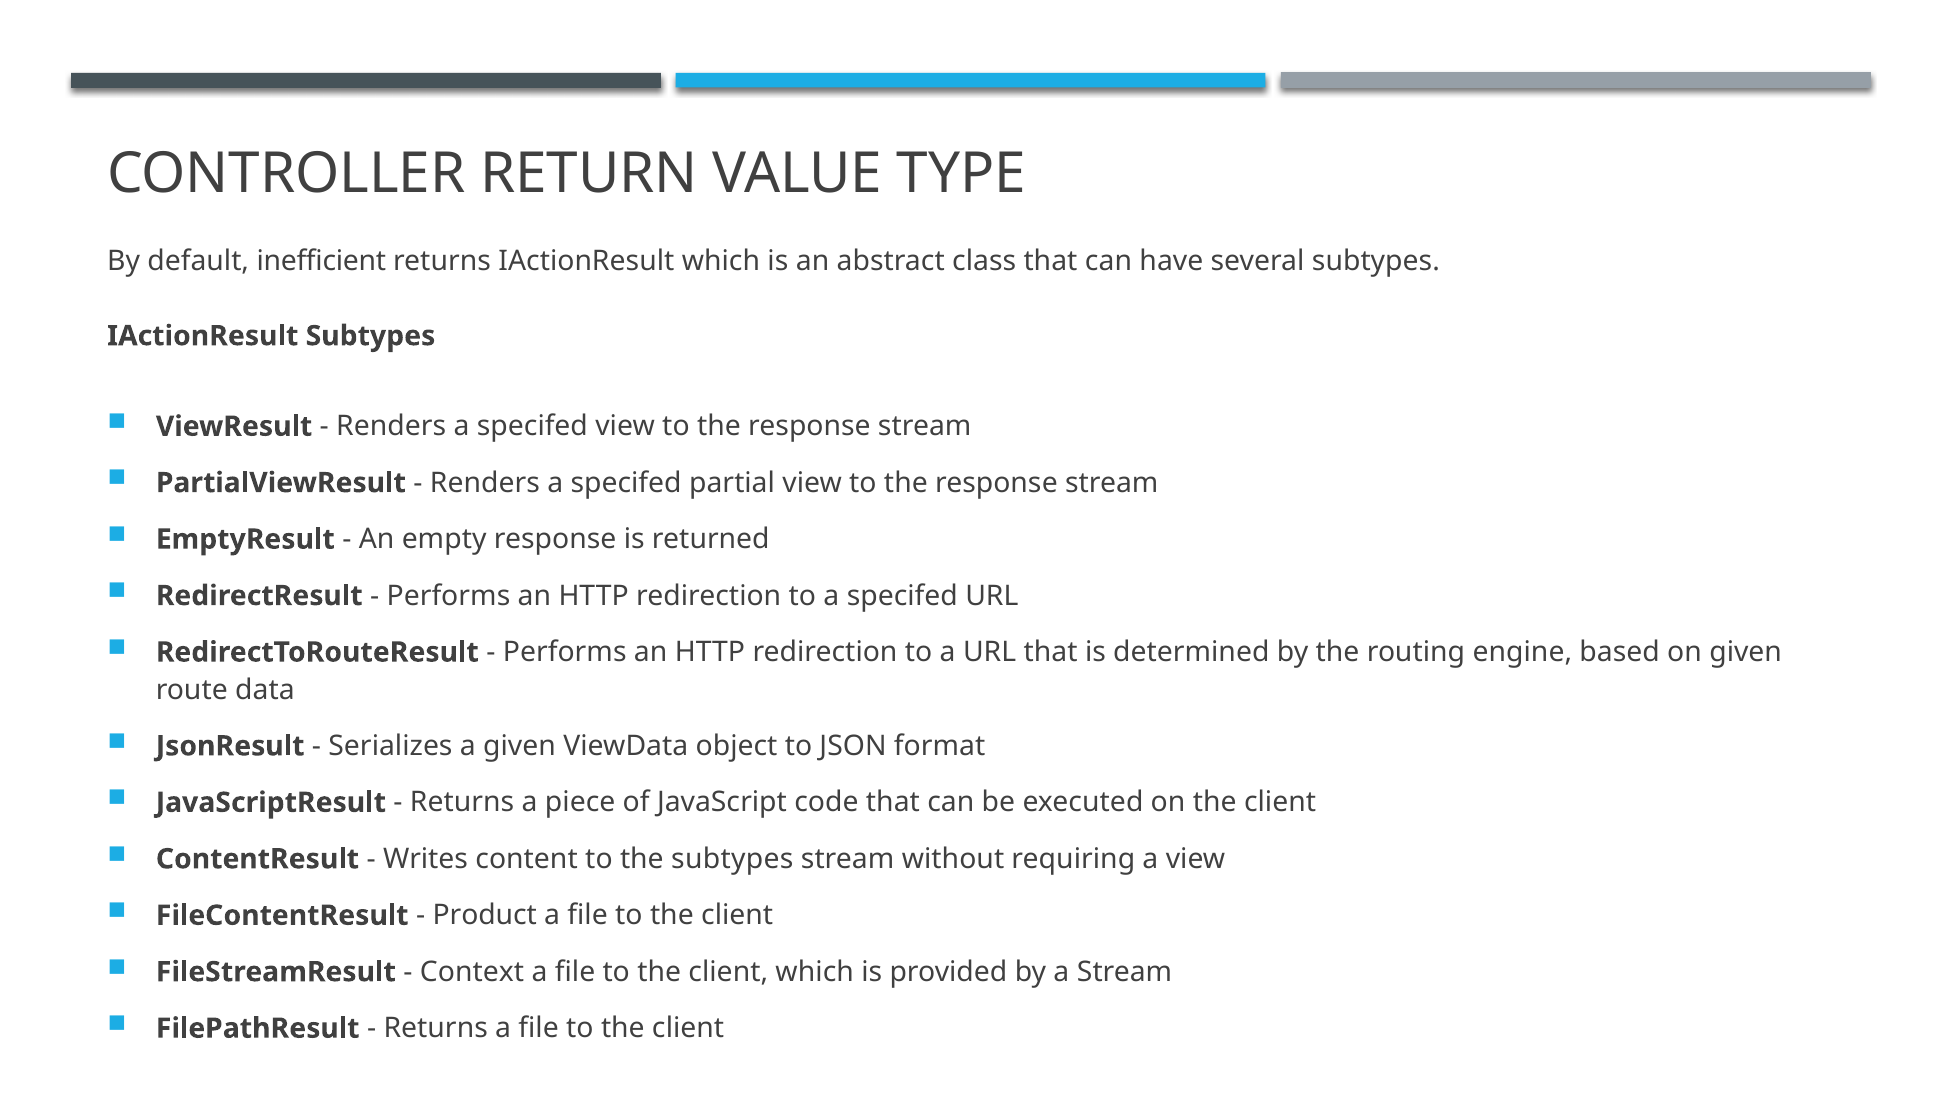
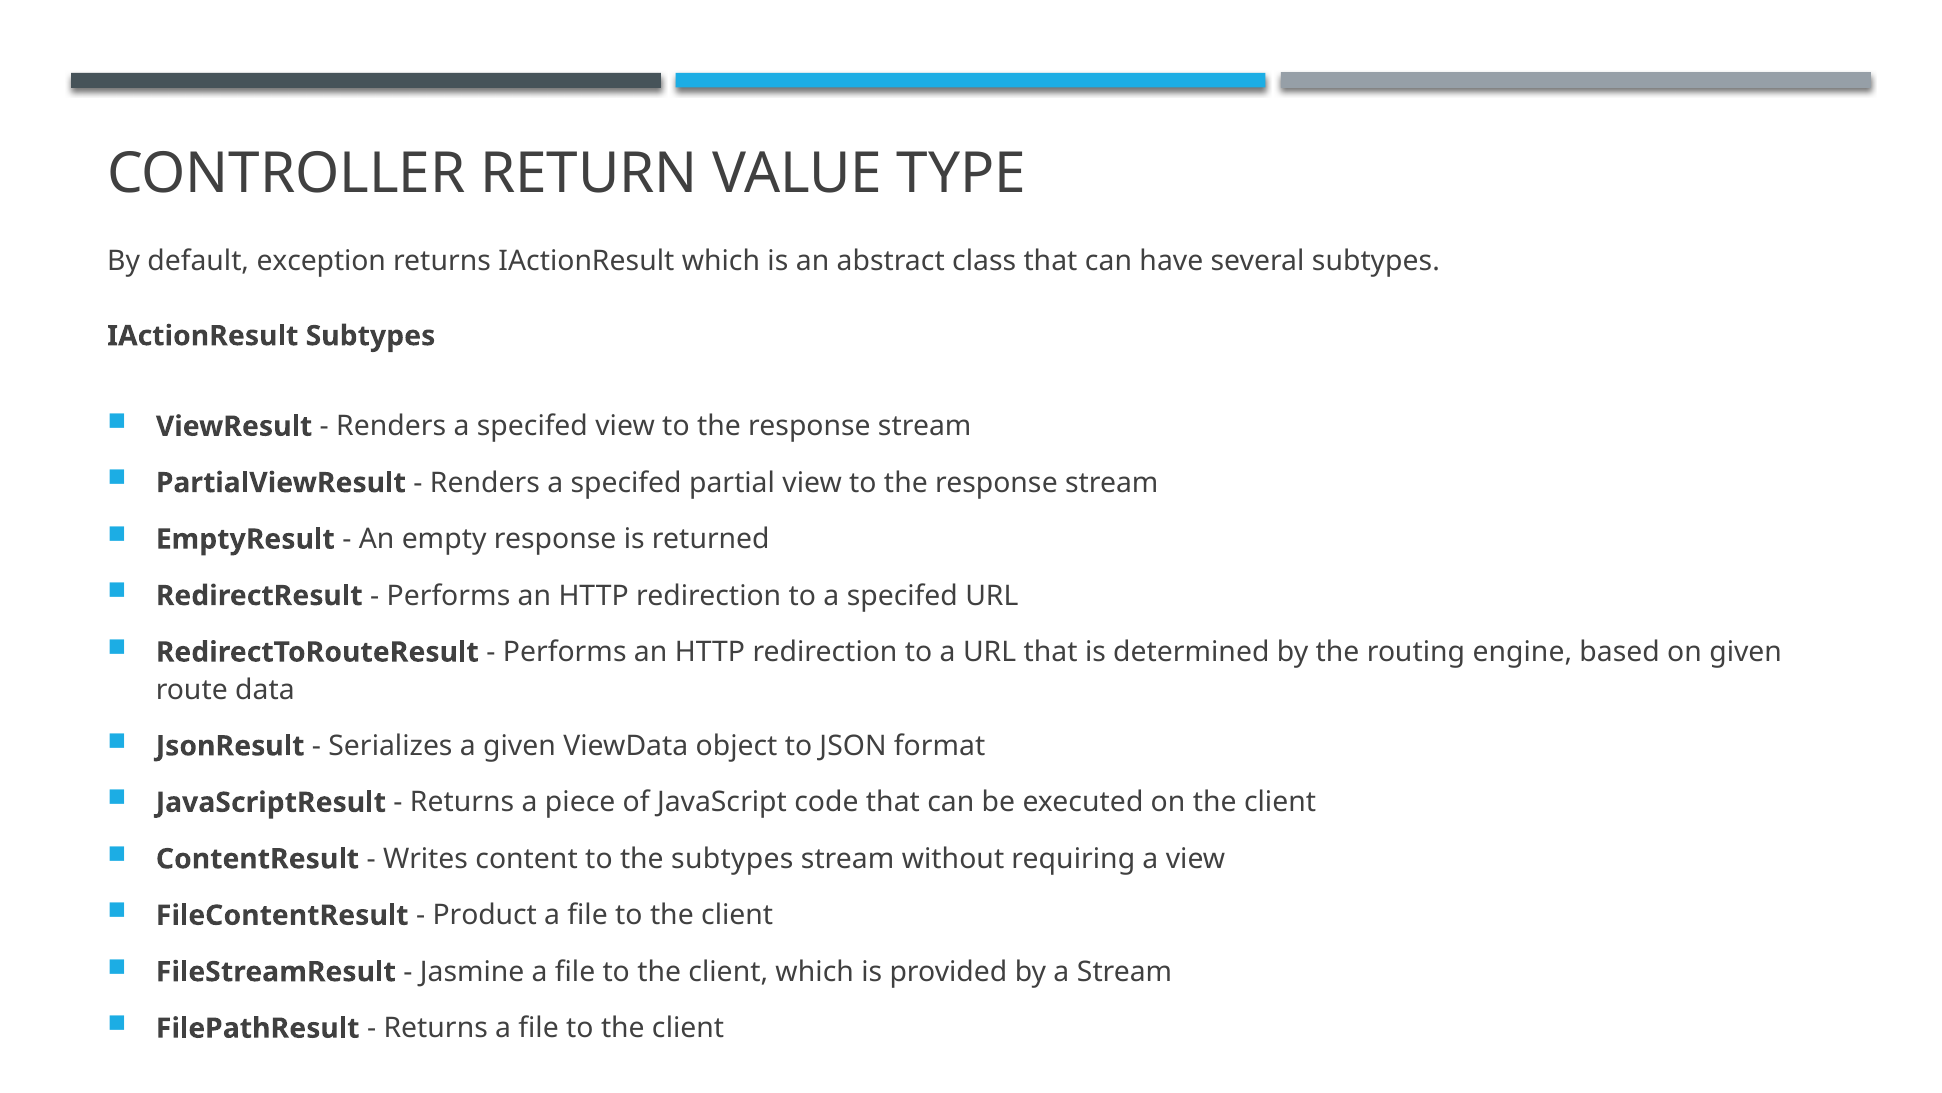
inefficient: inefficient -> exception (321, 261)
Context: Context -> Jasmine (472, 971)
